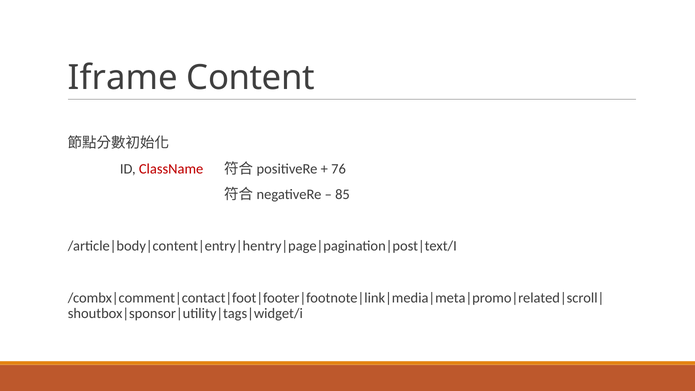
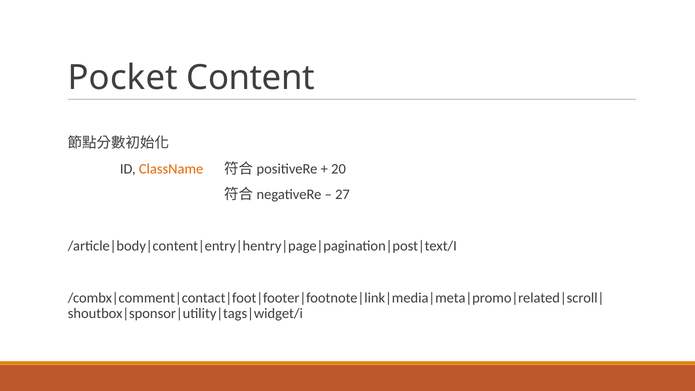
Iframe: Iframe -> Pocket (123, 78)
ClassName colour: red -> orange (171, 169)
76: 76 -> 20 (338, 169)
85: 85 -> 27 (342, 195)
